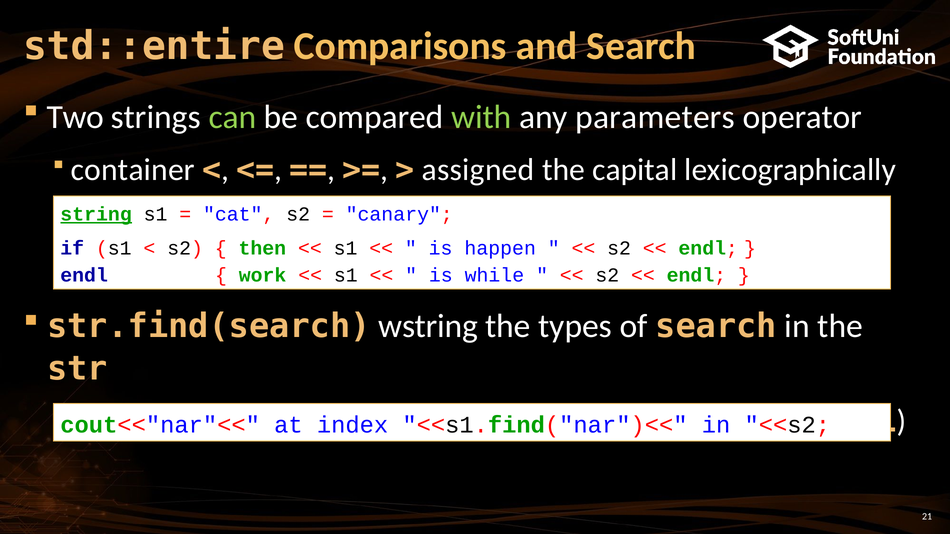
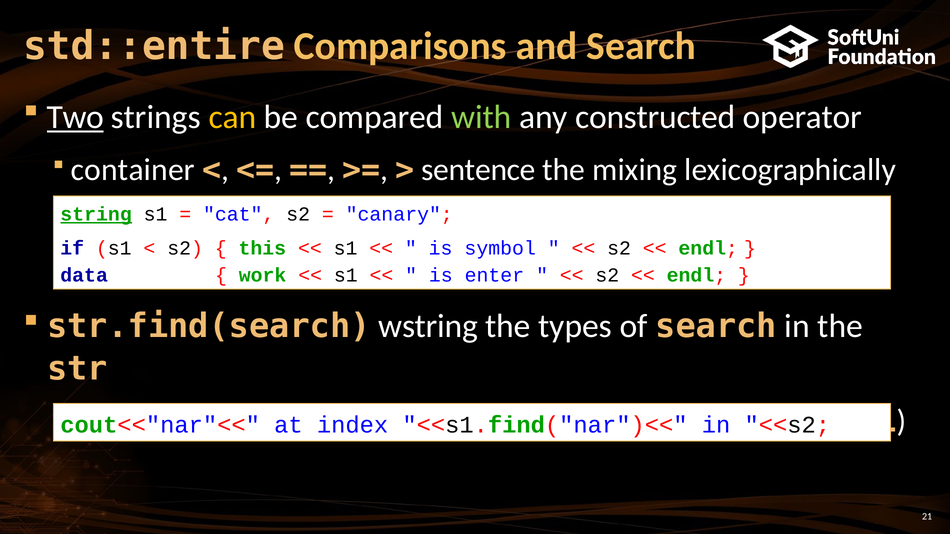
Two underline: none -> present (75, 117)
can colour: light green -> yellow (232, 117)
parameters: parameters -> constructed (655, 117)
assigned: assigned -> sentence (478, 170)
capital: capital -> mixing (635, 170)
then: then -> this (262, 248)
happen: happen -> symbol (500, 248)
endl: endl -> data (84, 275)
while: while -> enter (494, 275)
